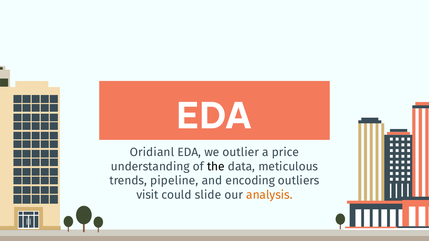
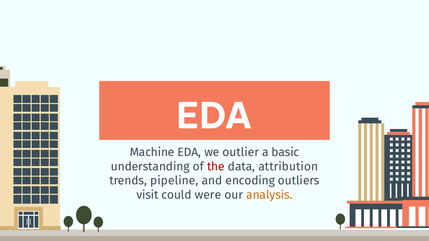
Oridianl: Oridianl -> Machine (152, 152)
price: price -> basic (286, 152)
the colour: black -> red (216, 167)
meticulous: meticulous -> attribution (288, 167)
slide: slide -> were (208, 195)
